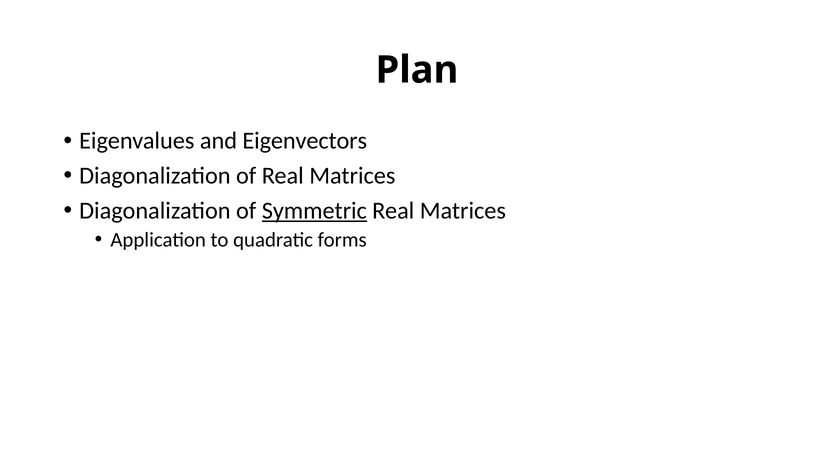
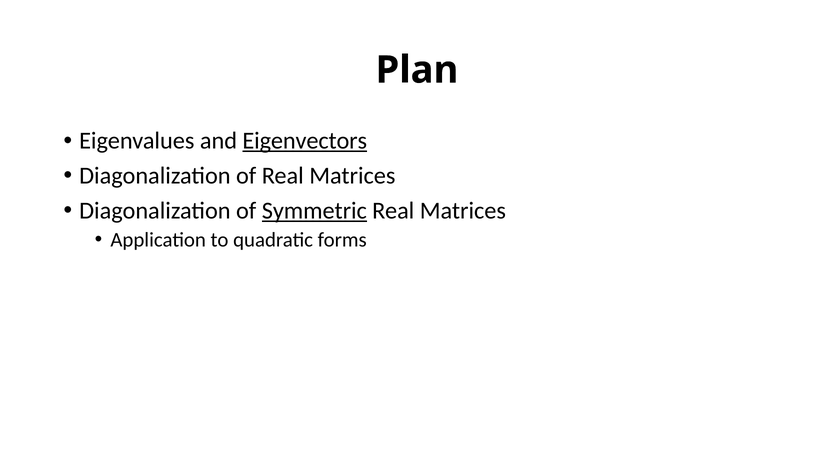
Eigenvectors underline: none -> present (305, 141)
